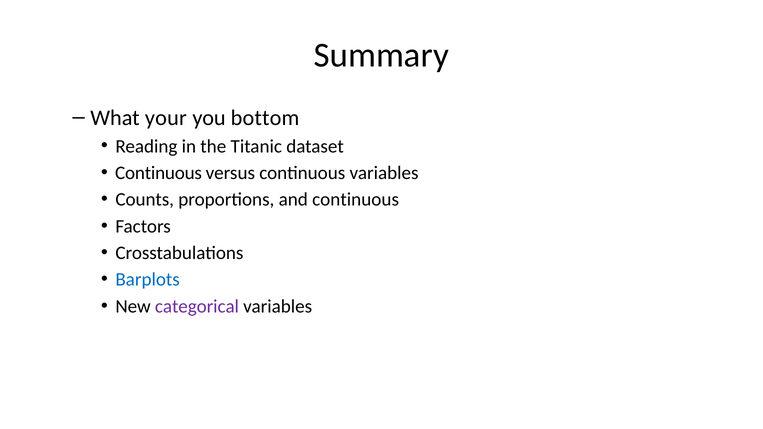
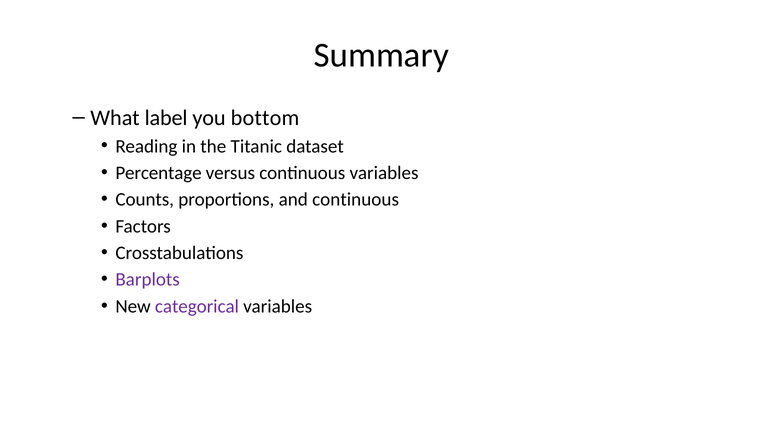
your: your -> label (166, 118)
Continuous: Continuous -> Percentage (159, 173)
Barplots colour: blue -> purple (148, 280)
